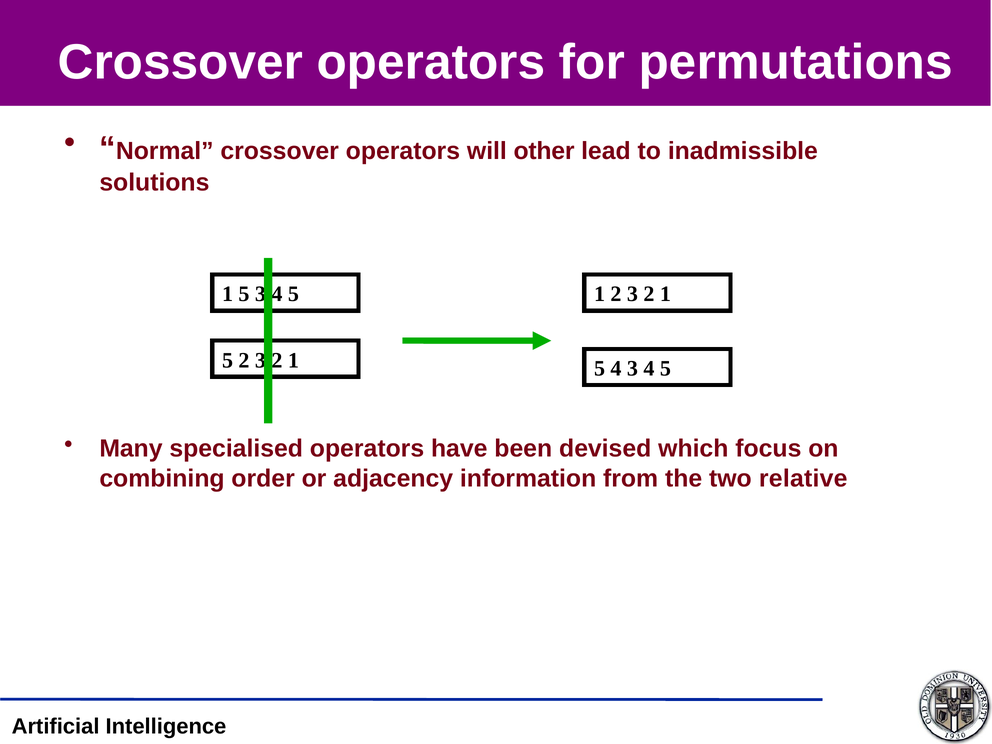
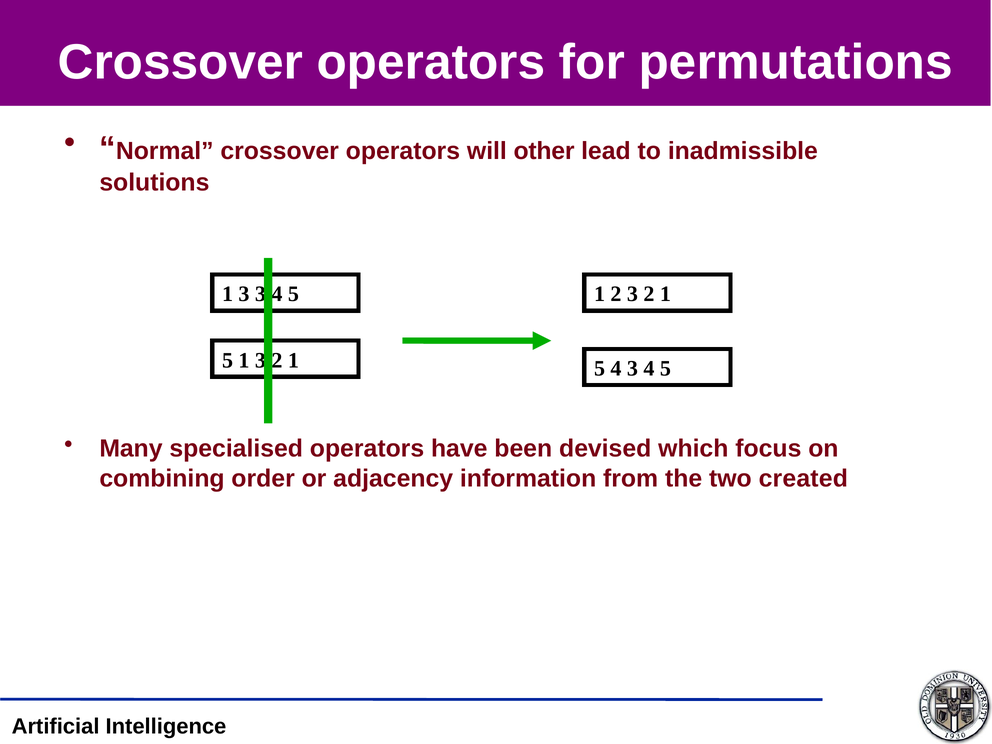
5: 5 -> 3 (244, 294)
5 2: 2 -> 1 (244, 360)
relative: relative -> created (803, 478)
